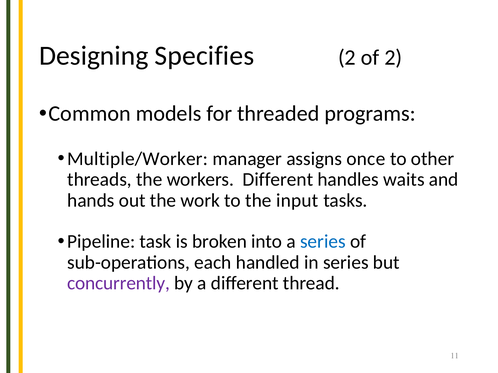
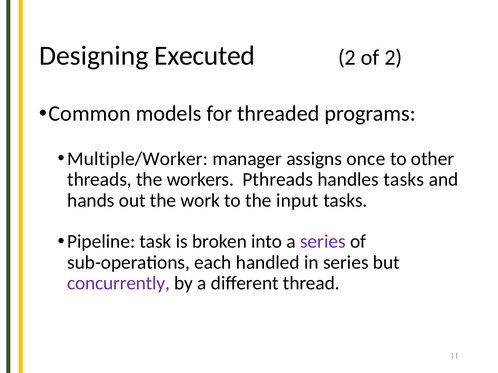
Specifies: Specifies -> Executed (205, 56)
workers Different: Different -> Pthreads (278, 180)
handles waits: waits -> tasks (404, 180)
series colour: blue -> purple (323, 242)
